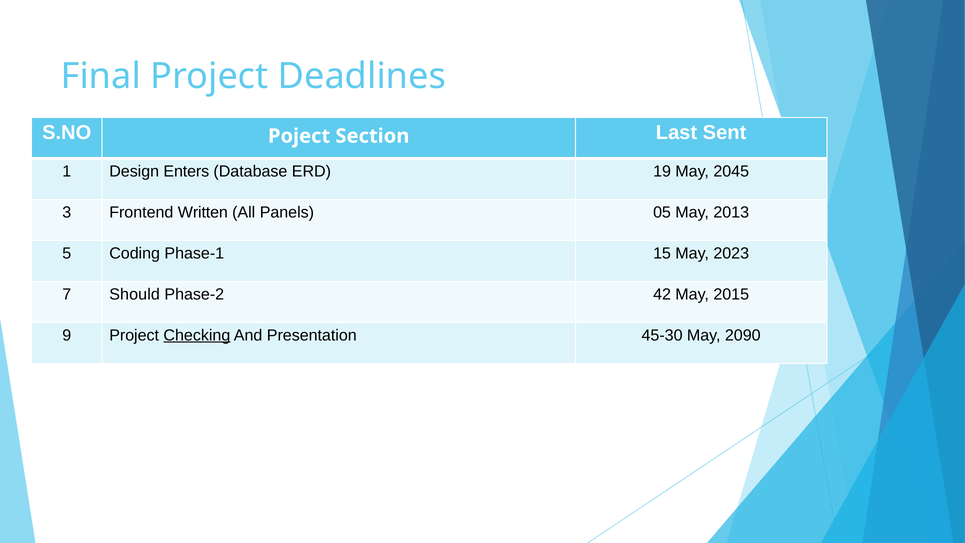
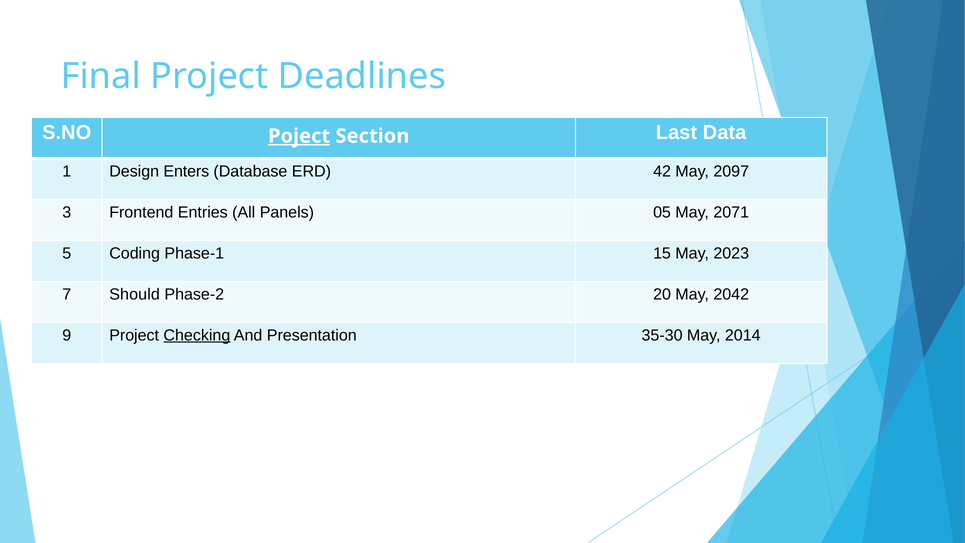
Poject underline: none -> present (299, 136)
Sent: Sent -> Data (725, 133)
19: 19 -> 42 (662, 171)
2045: 2045 -> 2097 (731, 171)
Written: Written -> Entries (203, 212)
2013: 2013 -> 2071 (731, 212)
42: 42 -> 20 (662, 294)
2015: 2015 -> 2042 (731, 294)
45-30: 45-30 -> 35-30 (662, 335)
2090: 2090 -> 2014 (743, 335)
